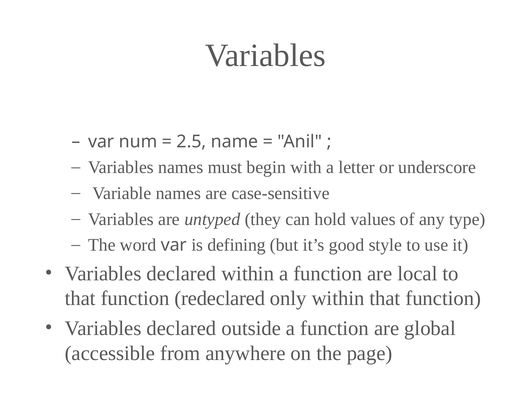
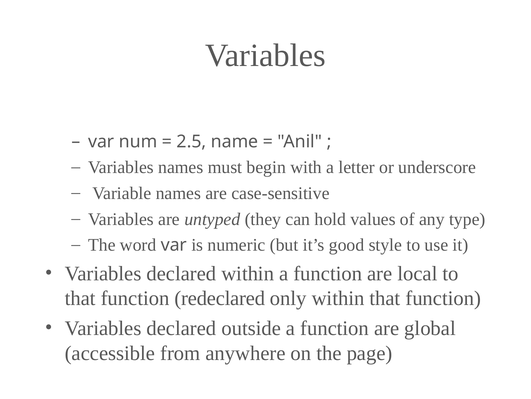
defining: defining -> numeric (236, 245)
